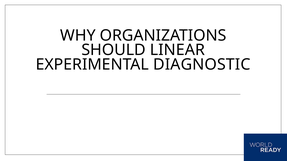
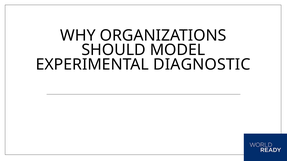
LINEAR: LINEAR -> MODEL (178, 50)
